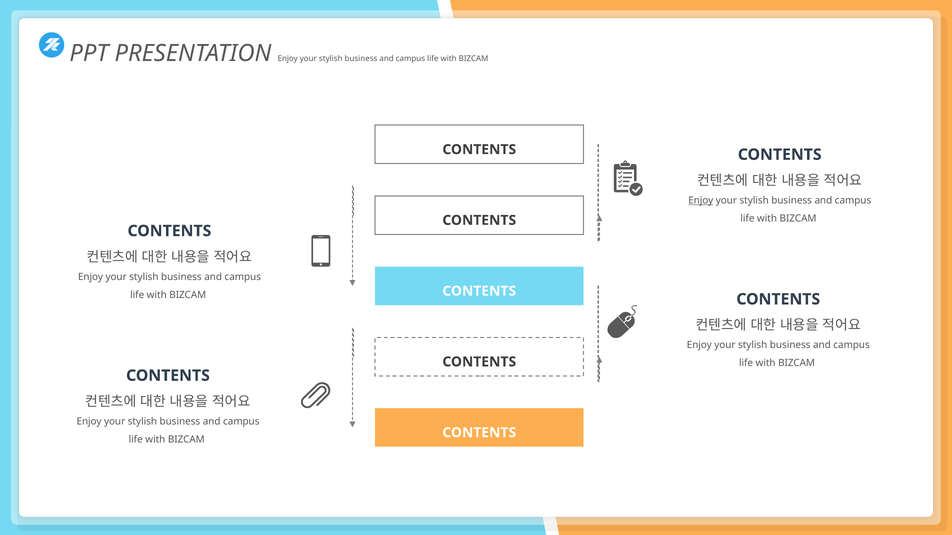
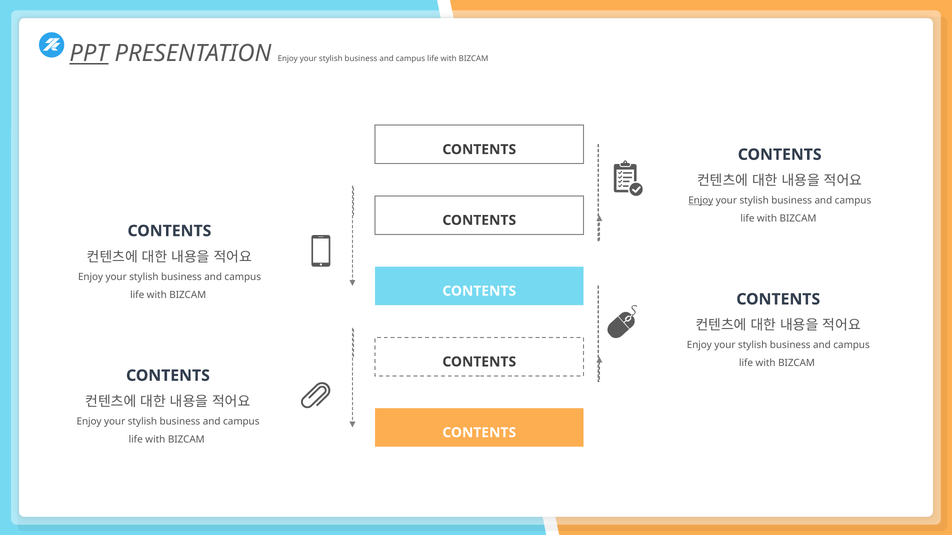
PPT underline: none -> present (89, 53)
